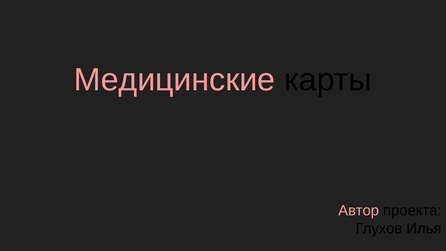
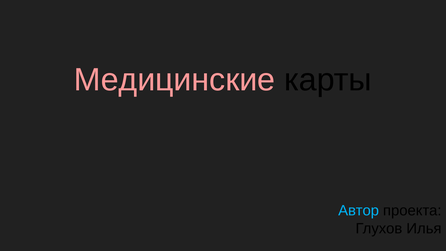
Автор colour: pink -> light blue (359, 211)
